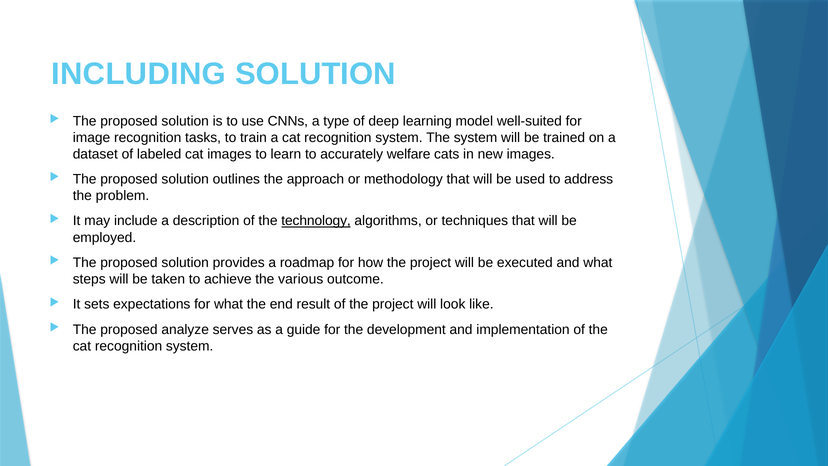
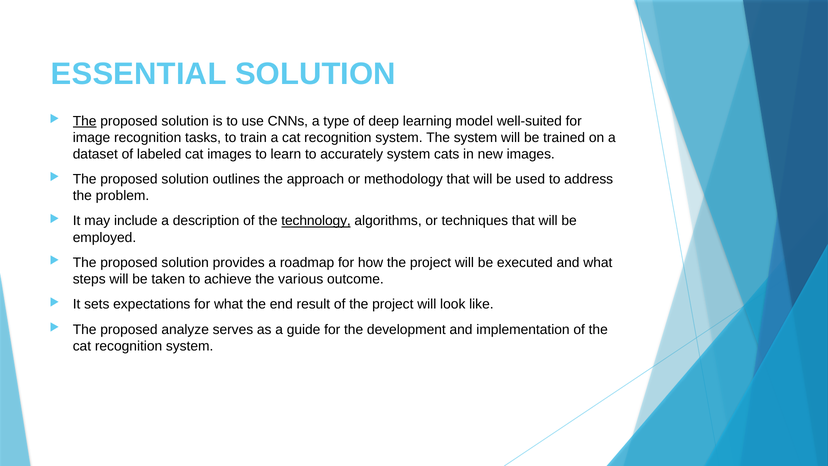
INCLUDING: INCLUDING -> ESSENTIAL (139, 74)
The underline: none -> present (85, 121)
accurately welfare: welfare -> system (409, 154)
